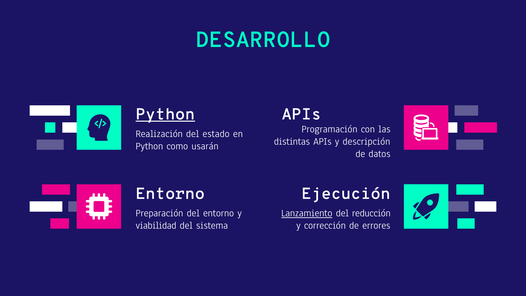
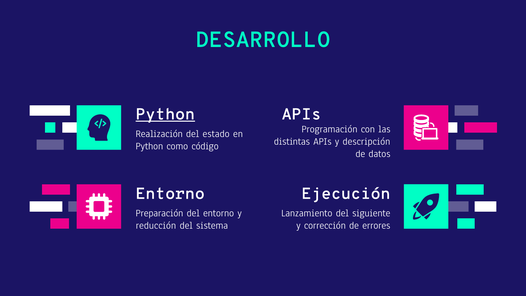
usarán: usarán -> código (205, 146)
Lanzamiento underline: present -> none (307, 213)
reducción: reducción -> siguiente (371, 213)
viabilidad: viabilidad -> reducción (156, 225)
